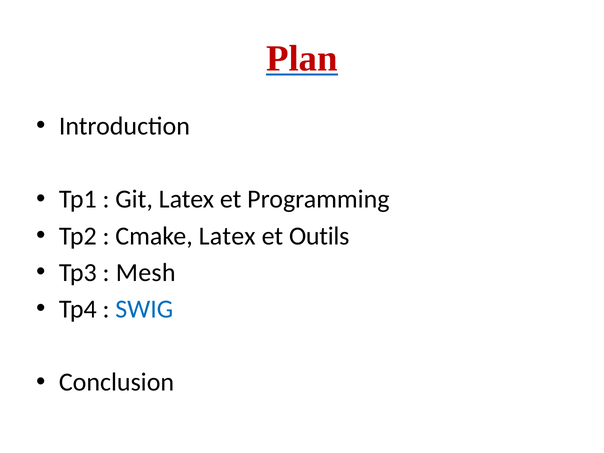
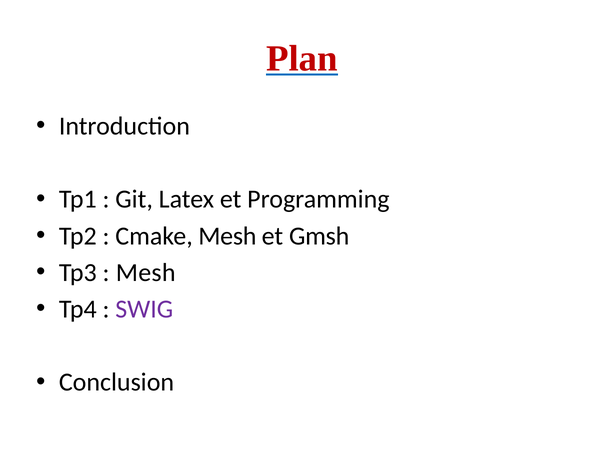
Cmake Latex: Latex -> Mesh (227, 236)
Outils: Outils -> Gmsh (319, 236)
SWIG colour: blue -> purple (144, 309)
